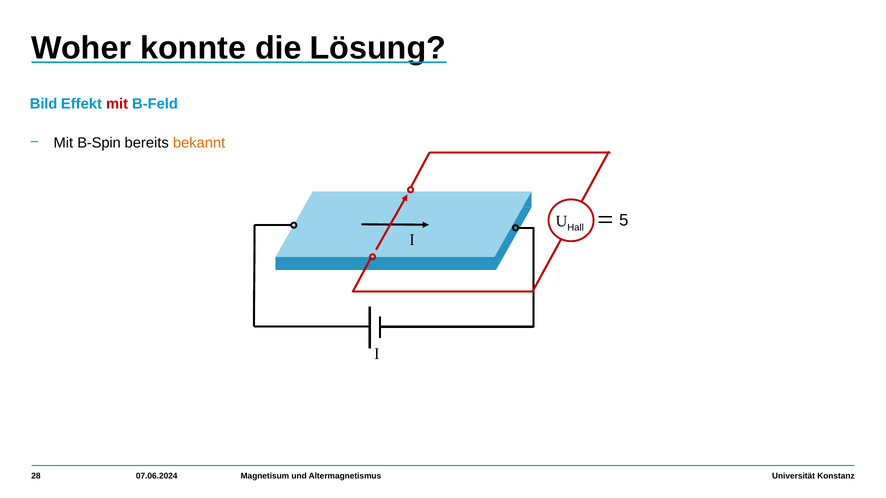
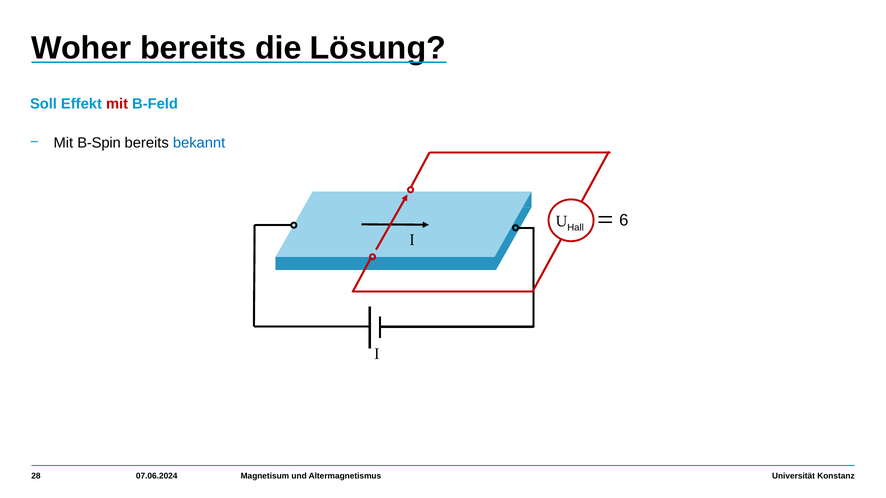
Woher konnte: konnte -> bereits (193, 48)
Bild: Bild -> Soll (44, 104)
bekannt colour: orange -> blue (199, 143)
5: 5 -> 6 (624, 221)
